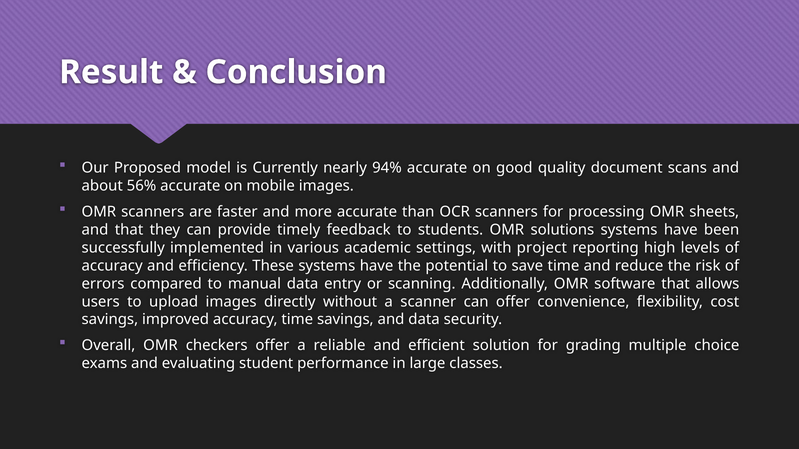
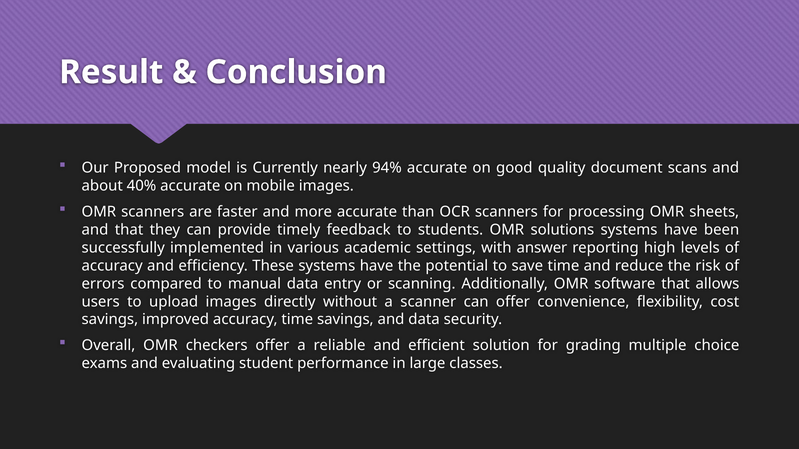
56%: 56% -> 40% (142, 186)
project: project -> answer (542, 248)
